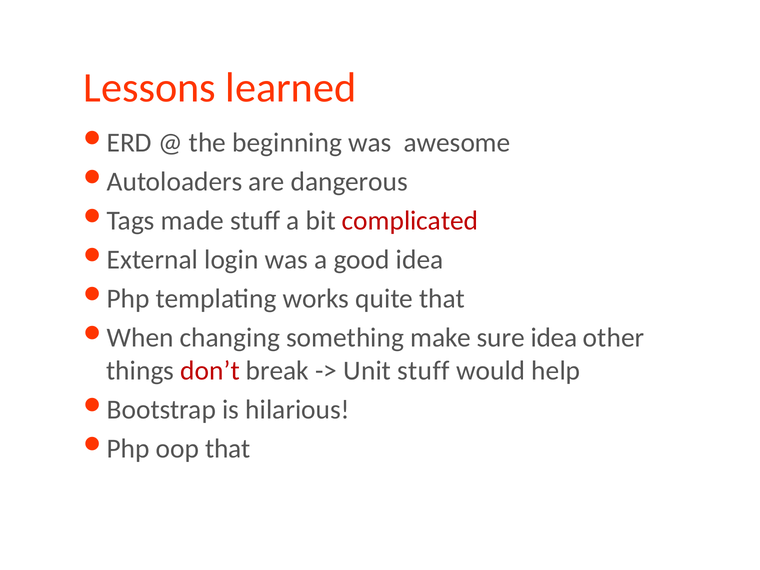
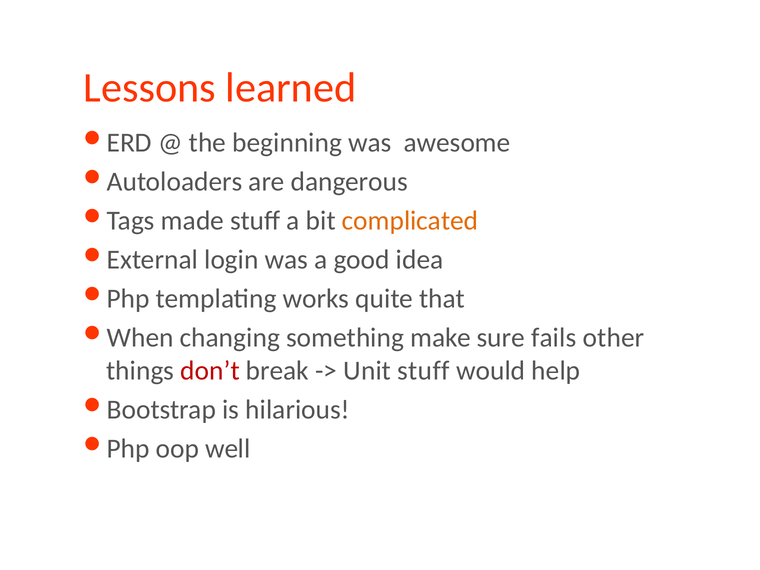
complicated colour: red -> orange (410, 221)
sure idea: idea -> fails (554, 338)
oop that: that -> well (228, 449)
